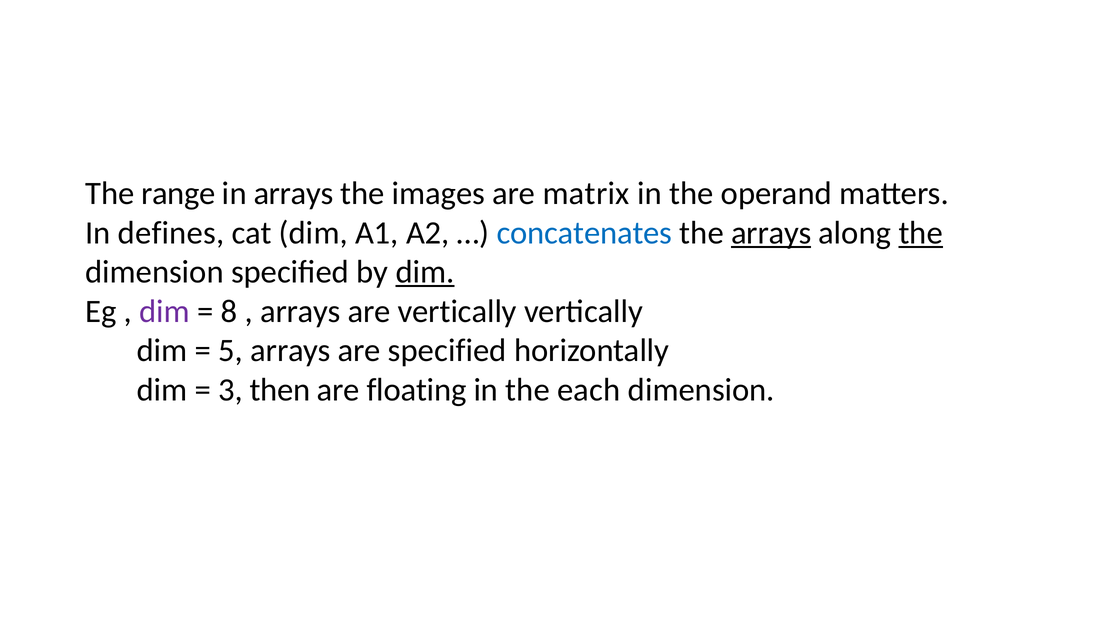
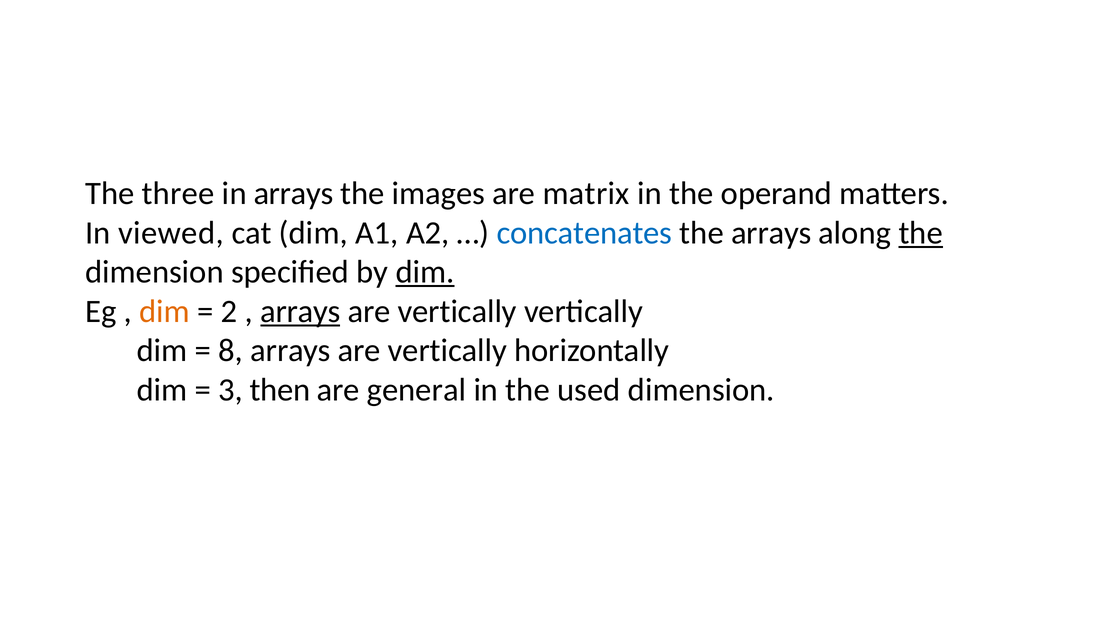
range: range -> three (178, 194)
defines: defines -> viewed (171, 233)
arrays underline: present -> none (771, 233)
dim colour: purple -> orange (165, 311)
8: 8 -> 2 (229, 311)
arrays underline: none -> present (300, 311)
5: 5 -> 8 (231, 351)
specified: specified -> vertically (447, 351)
floating: floating -> general (416, 390)
each: each -> used (589, 390)
